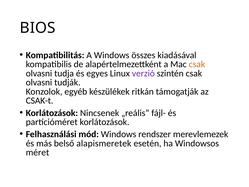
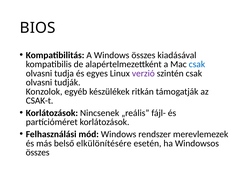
csak colour: orange -> blue (197, 64)
alapismeretek: alapismeretek -> elkülönítésére (104, 143)
méret: méret -> összes (38, 152)
